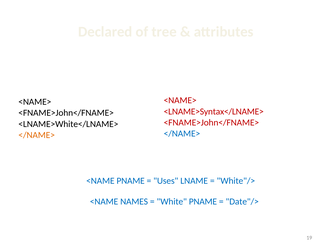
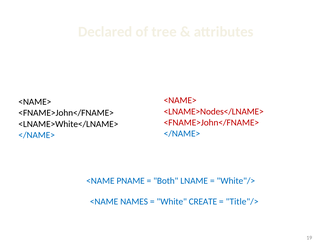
<LNAME>Syntax</LNAME>: <LNAME>Syntax</LNAME> -> <LNAME>Nodes</LNAME> (214, 112)
</NAME> colour: orange -> blue (37, 135)
Uses: Uses -> Both (166, 181)
White PNAME: PNAME -> CREATE (203, 201)
Date"/>: Date"/> -> Title"/> (242, 201)
